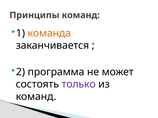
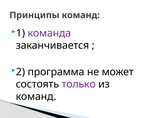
команда colour: orange -> purple (49, 33)
